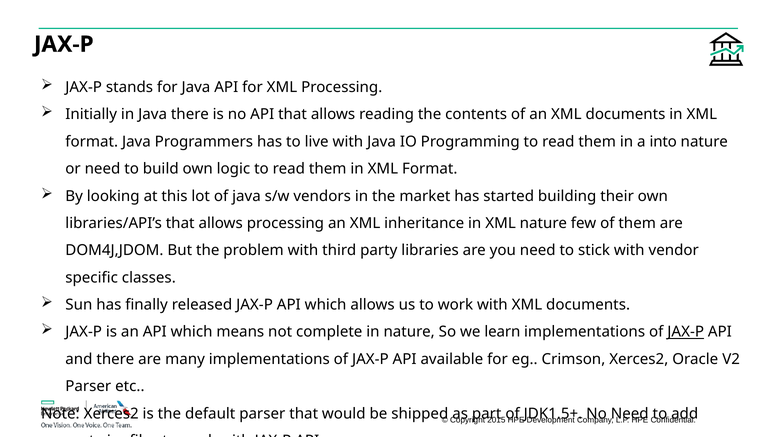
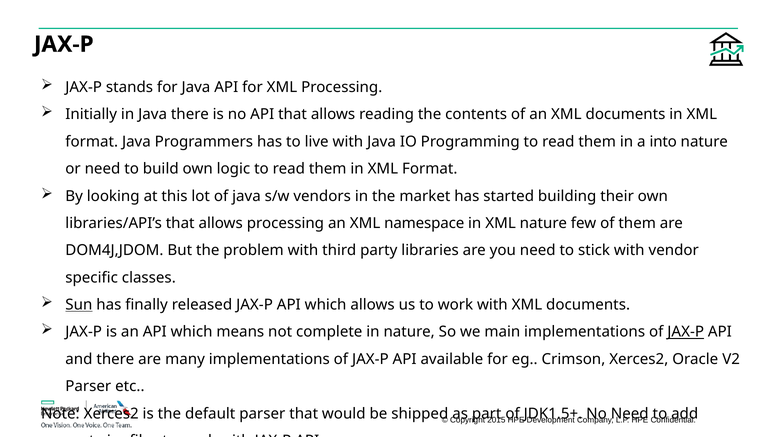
inheritance: inheritance -> namespace (424, 223)
Sun underline: none -> present (79, 305)
learn: learn -> main (502, 332)
